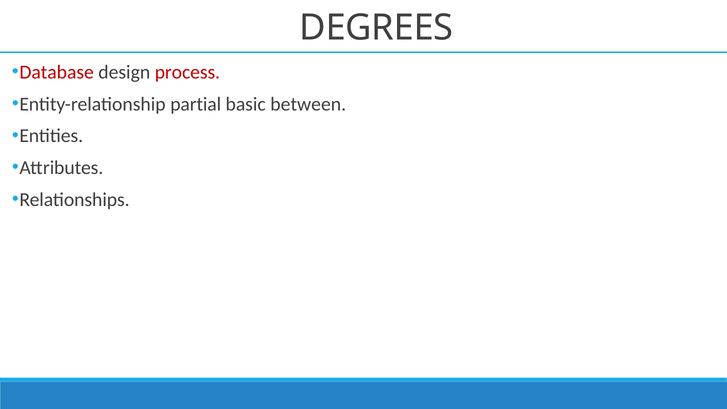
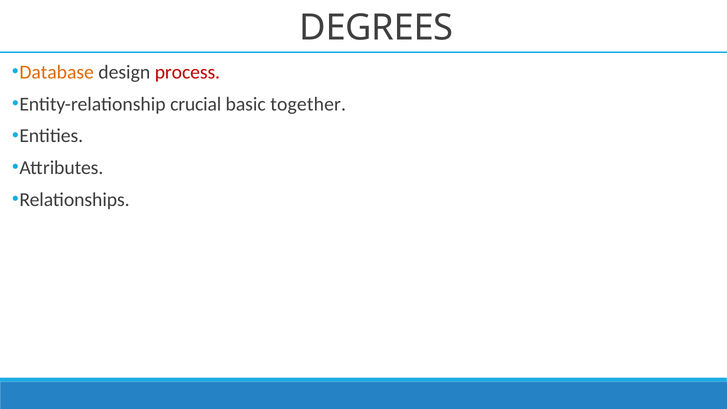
Database colour: red -> orange (57, 72)
partial: partial -> crucial (196, 104)
between: between -> together (308, 104)
